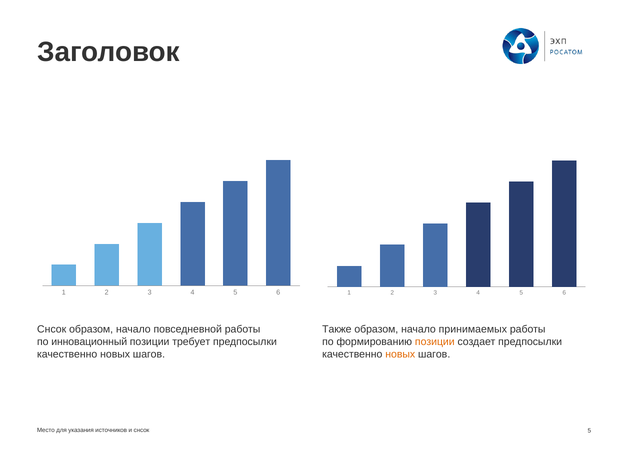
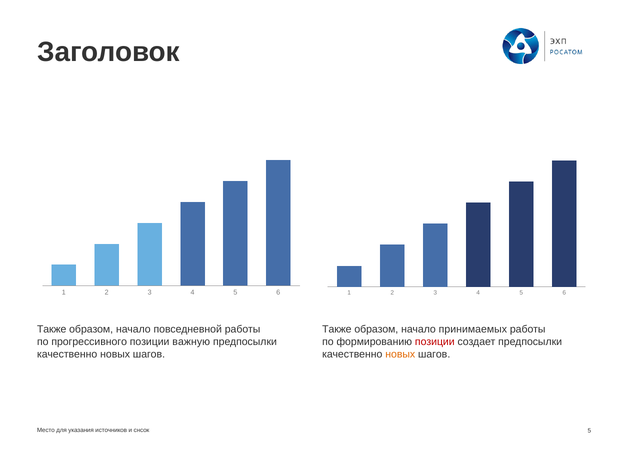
Снсок: Снсок -> Также (52, 329)
инновационный: инновационный -> прогрессивного (89, 342)
требует: требует -> важную (191, 342)
позиции colour: orange -> red (435, 342)
